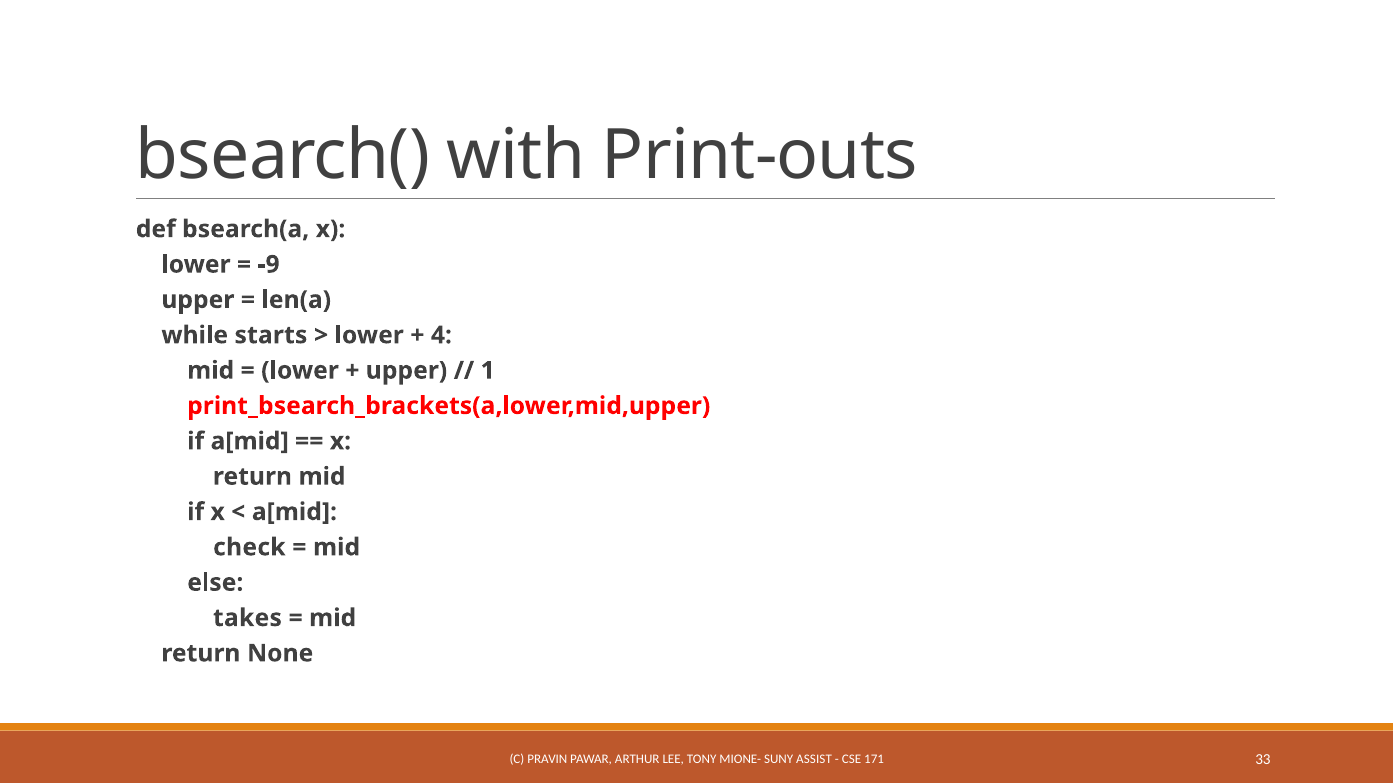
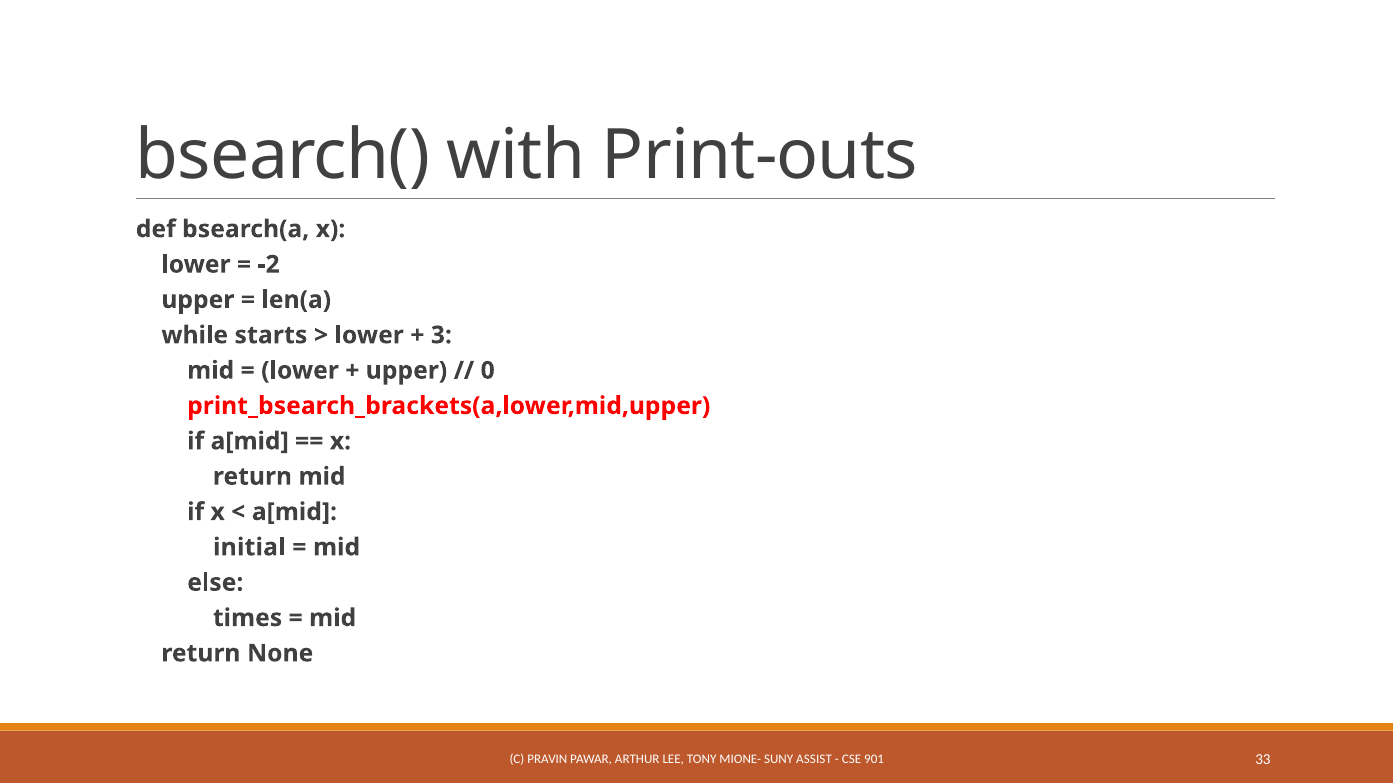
-9: -9 -> -2 (269, 265)
4: 4 -> 3 (441, 335)
1: 1 -> 0 (488, 371)
check: check -> initial (249, 548)
takes: takes -> times (248, 618)
171: 171 -> 901 (874, 760)
